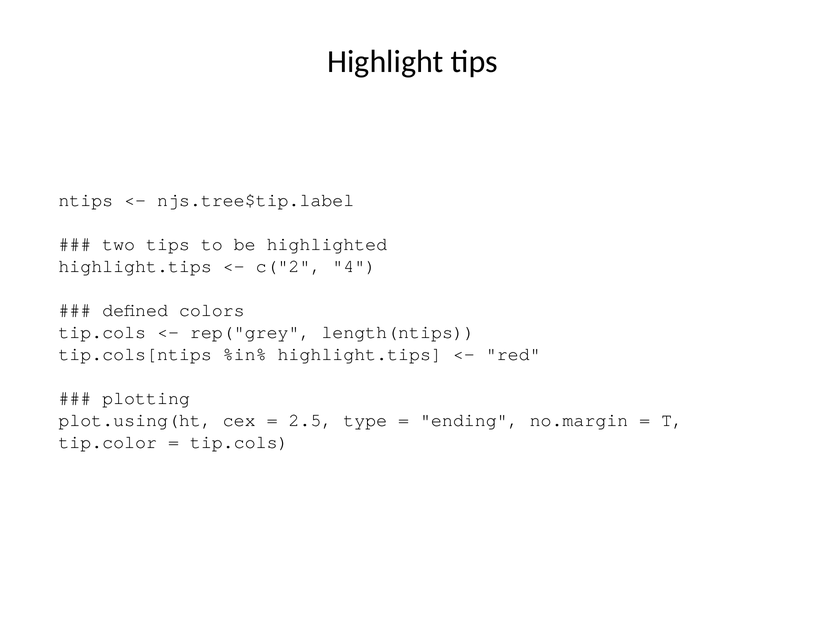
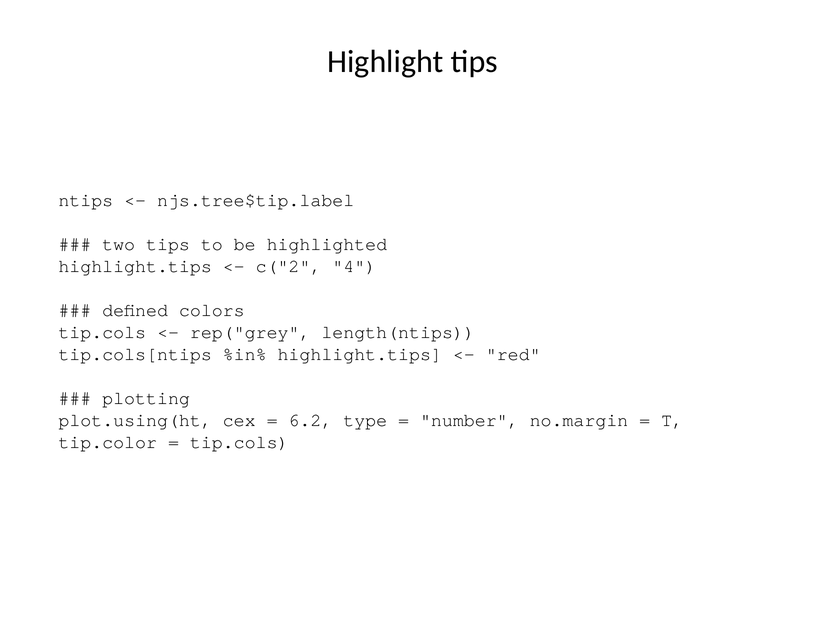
2.5: 2.5 -> 6.2 (310, 420)
ending: ending -> number (469, 420)
